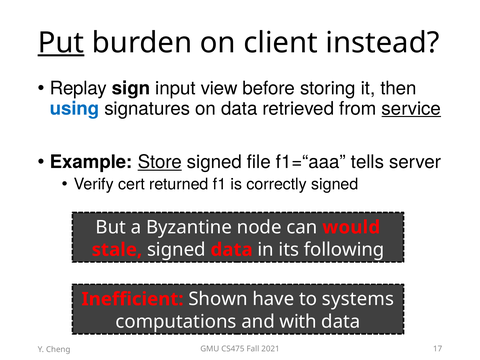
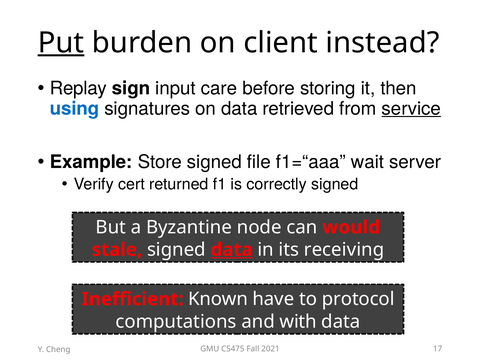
view: view -> care (219, 88)
Store underline: present -> none (160, 162)
tells: tells -> wait (368, 162)
data underline: none -> present (232, 250)
following: following -> receiving (344, 250)
Shown: Shown -> Known (218, 299)
systems: systems -> protocol (358, 299)
